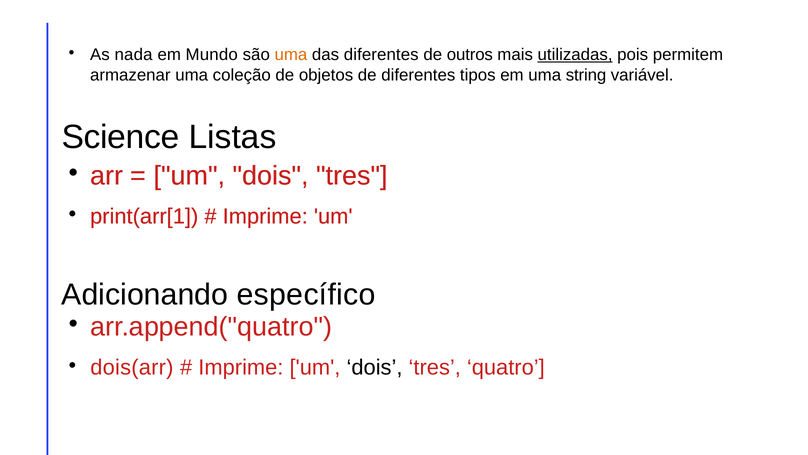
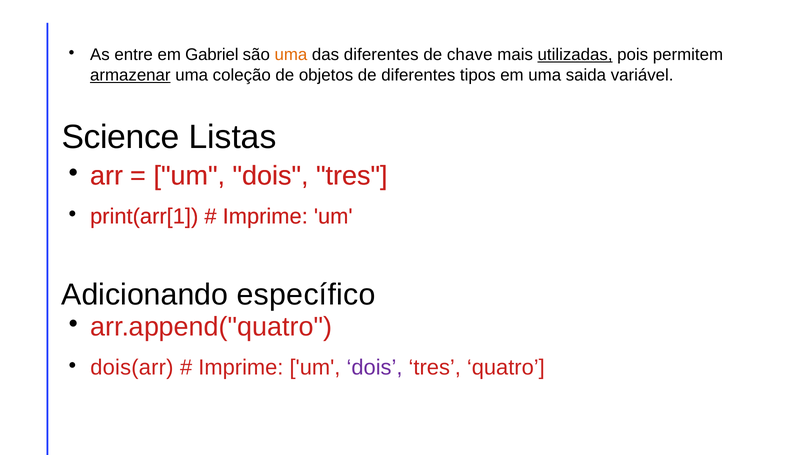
nada: nada -> entre (134, 55)
Mundo: Mundo -> Gabriel (212, 55)
outros: outros -> chave (470, 55)
armazenar underline: none -> present (130, 75)
string: string -> saida (586, 75)
dois colour: black -> purple (375, 367)
